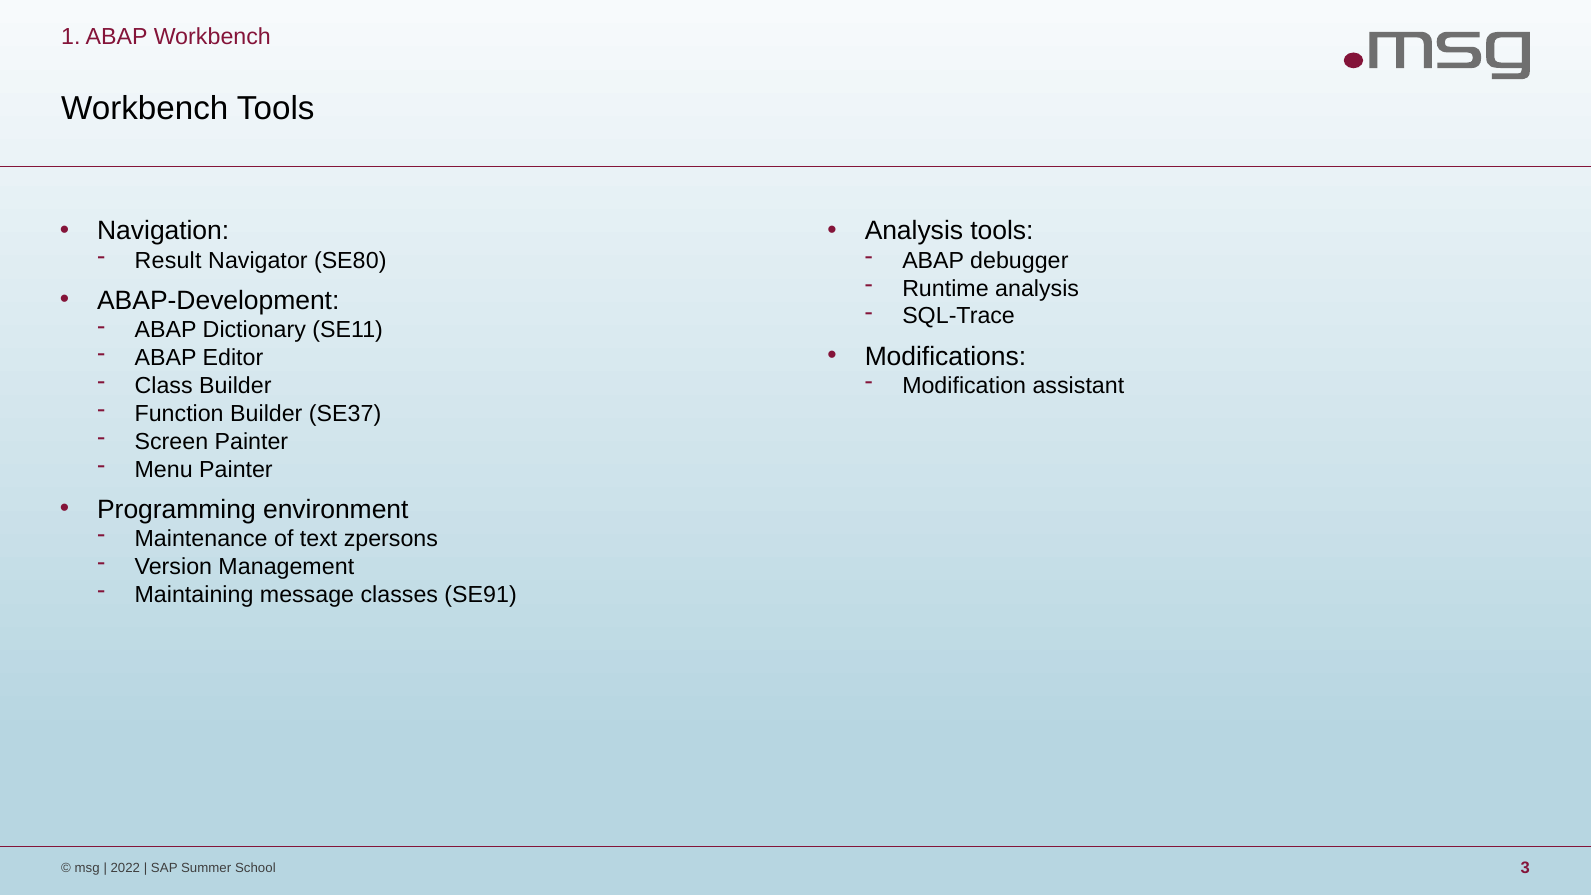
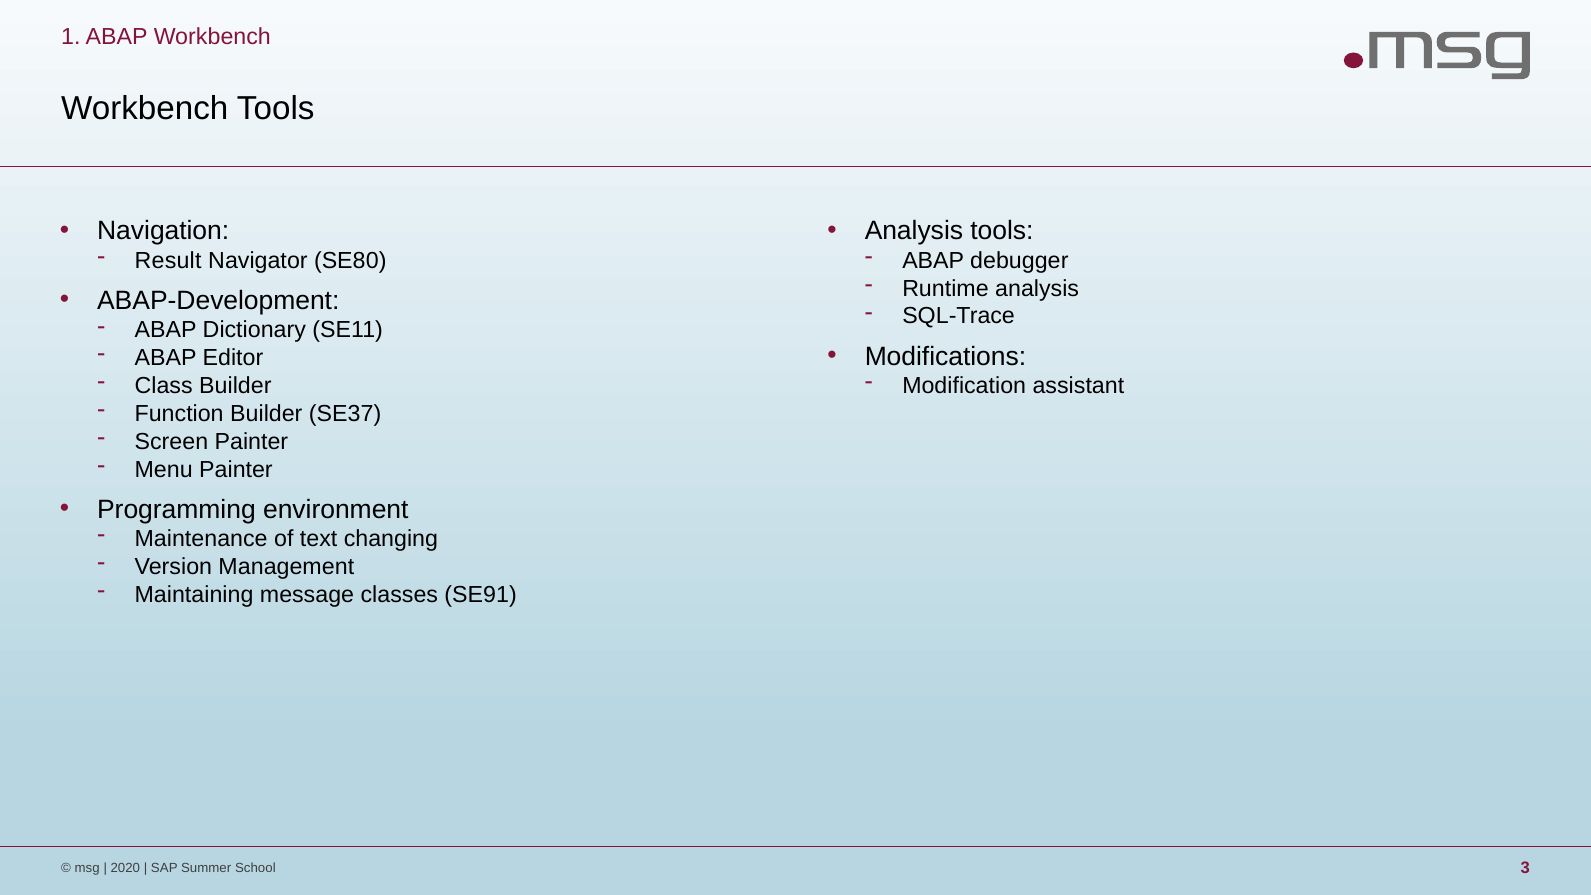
zpersons: zpersons -> changing (391, 539)
2022: 2022 -> 2020 (125, 868)
